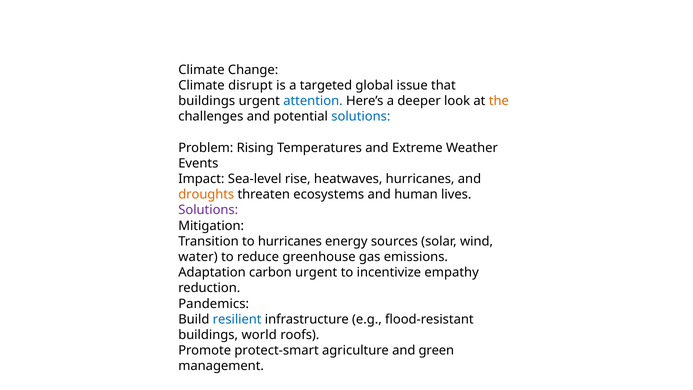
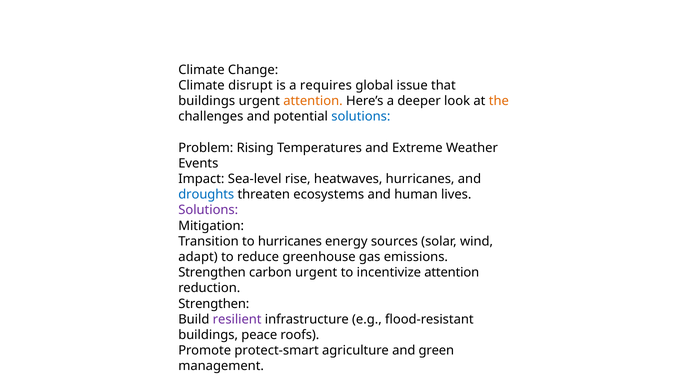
targeted: targeted -> requires (326, 85)
attention colour: blue -> orange (313, 101)
droughts colour: orange -> blue (206, 194)
water: water -> adapt (198, 257)
Adaptation: Adaptation -> Strengthen (212, 272)
incentivize empathy: empathy -> attention (452, 272)
Pandemics: Pandemics -> Strengthen (214, 304)
resilient colour: blue -> purple (237, 319)
world: world -> peace (259, 335)
